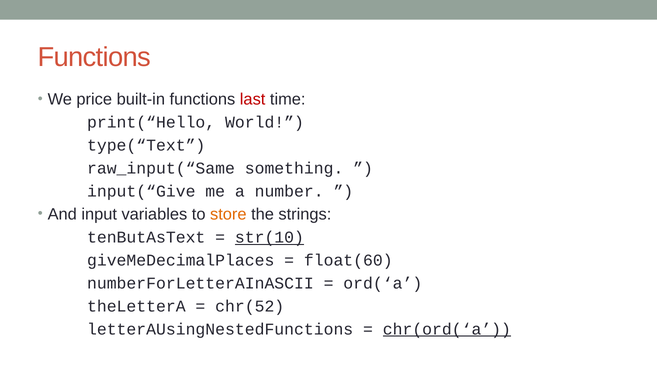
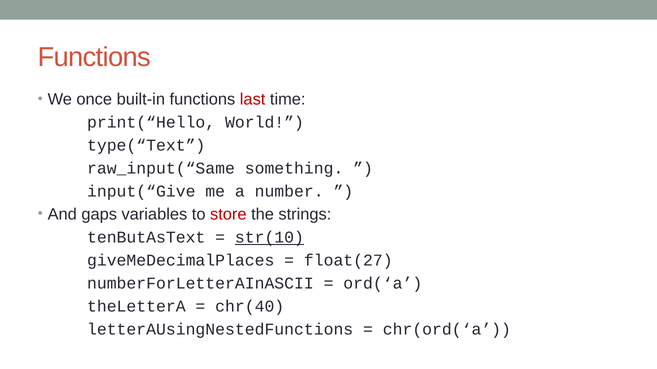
price: price -> once (94, 100)
input: input -> gaps (99, 215)
store colour: orange -> red (228, 215)
float(60: float(60 -> float(27 (348, 261)
chr(52: chr(52 -> chr(40 (250, 307)
chr(ord(‘a underline: present -> none (447, 330)
